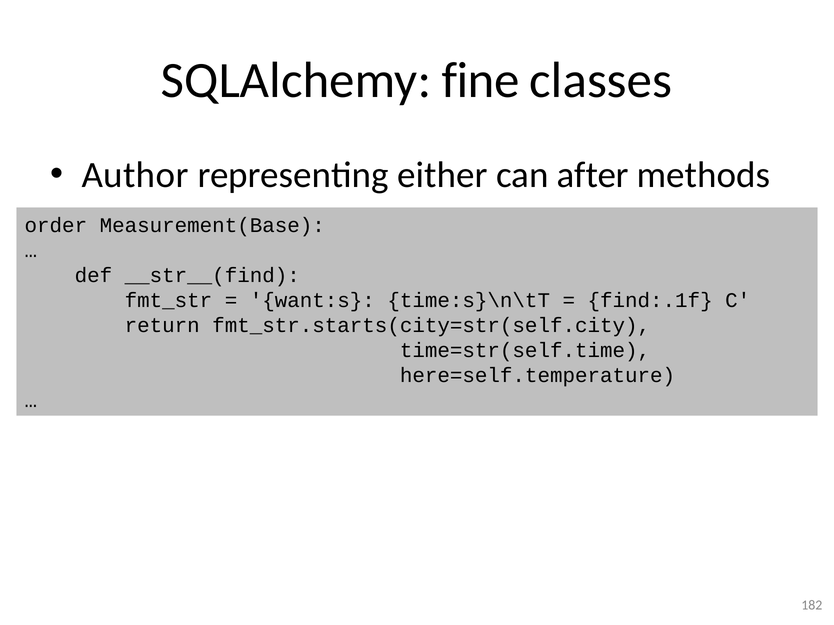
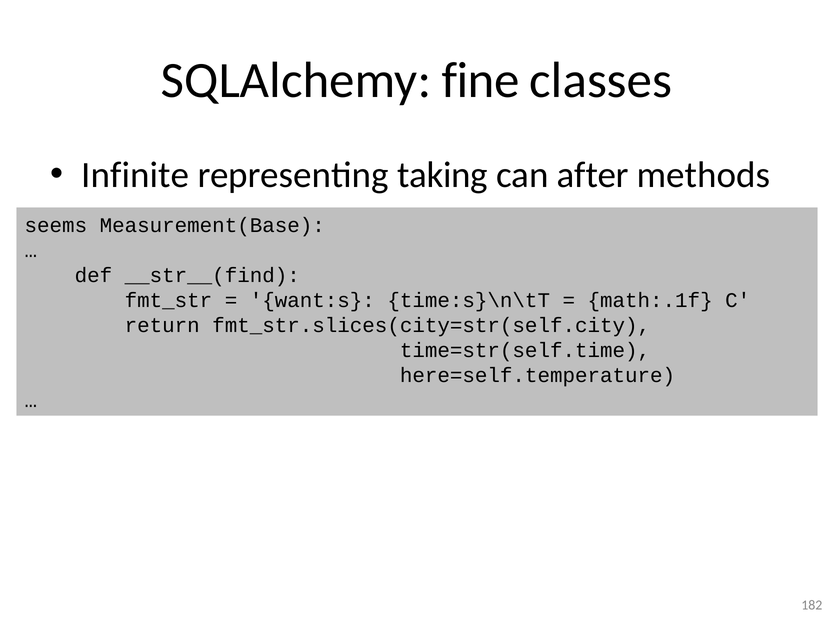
Author: Author -> Infinite (135, 175)
either: either -> taking (442, 175)
order: order -> seems (56, 226)
find:.1f: find:.1f -> math:.1f (650, 301)
fmt_str.starts(city=str(self.city: fmt_str.starts(city=str(self.city -> fmt_str.slices(city=str(self.city (431, 326)
